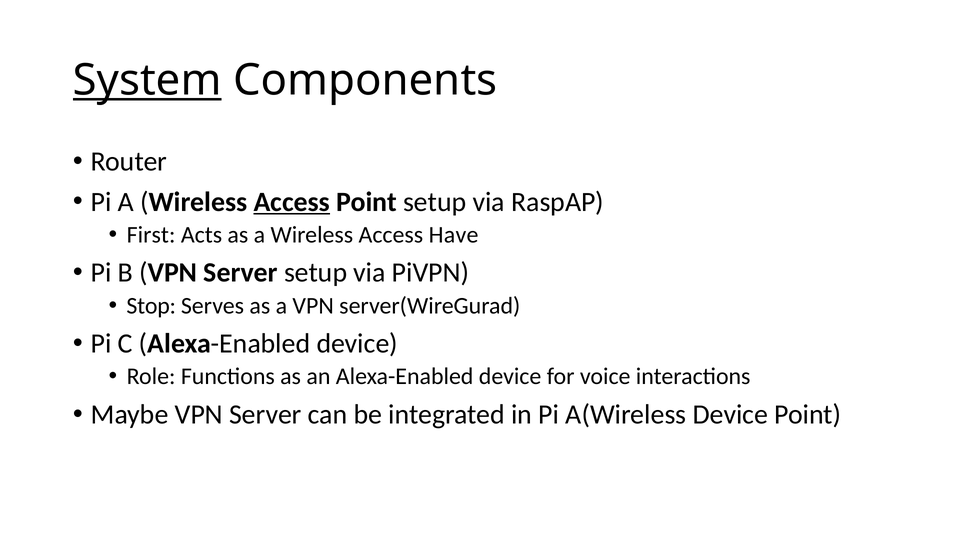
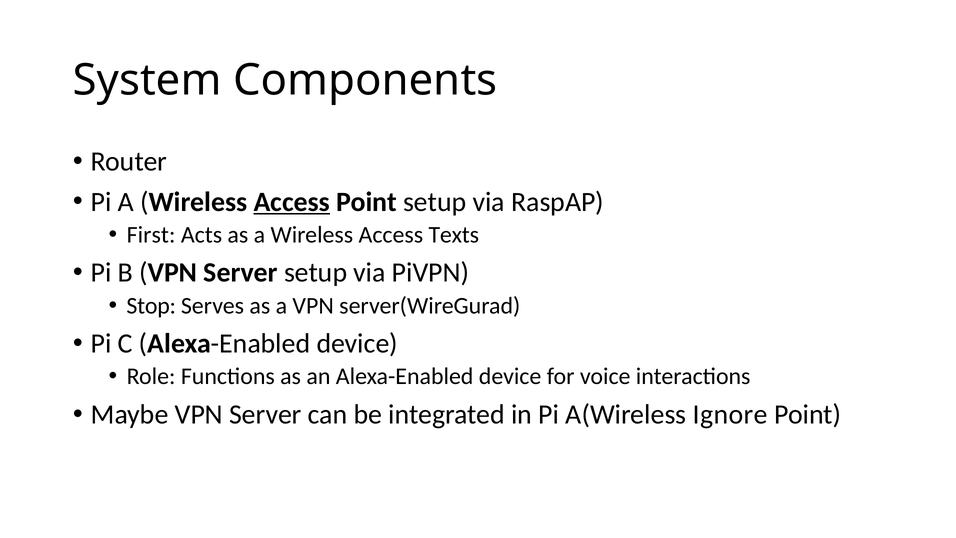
System underline: present -> none (147, 80)
Have: Have -> Texts (454, 235)
A(Wireless Device: Device -> Ignore (730, 414)
